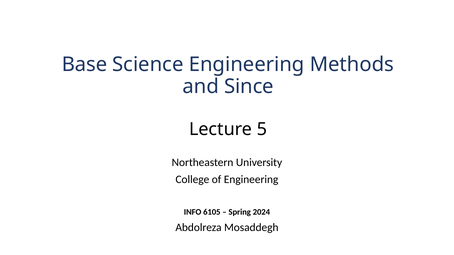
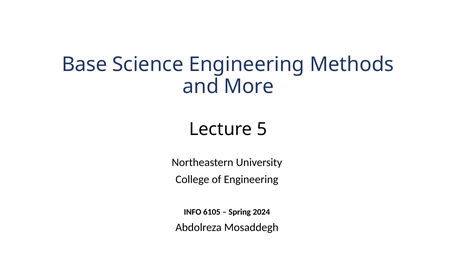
Since: Since -> More (249, 87)
